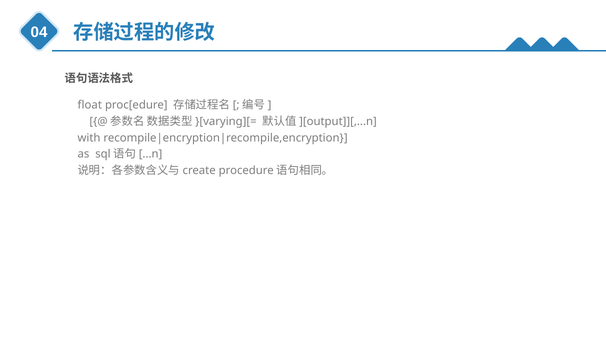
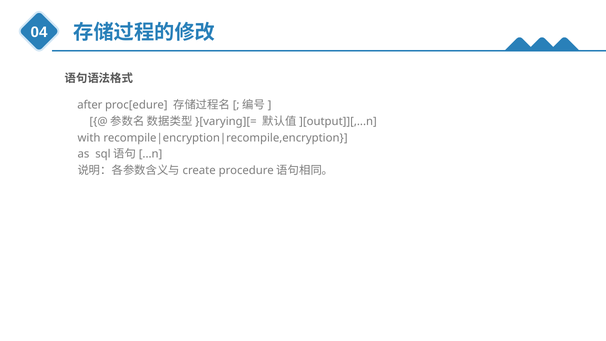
float: float -> after (90, 105)
